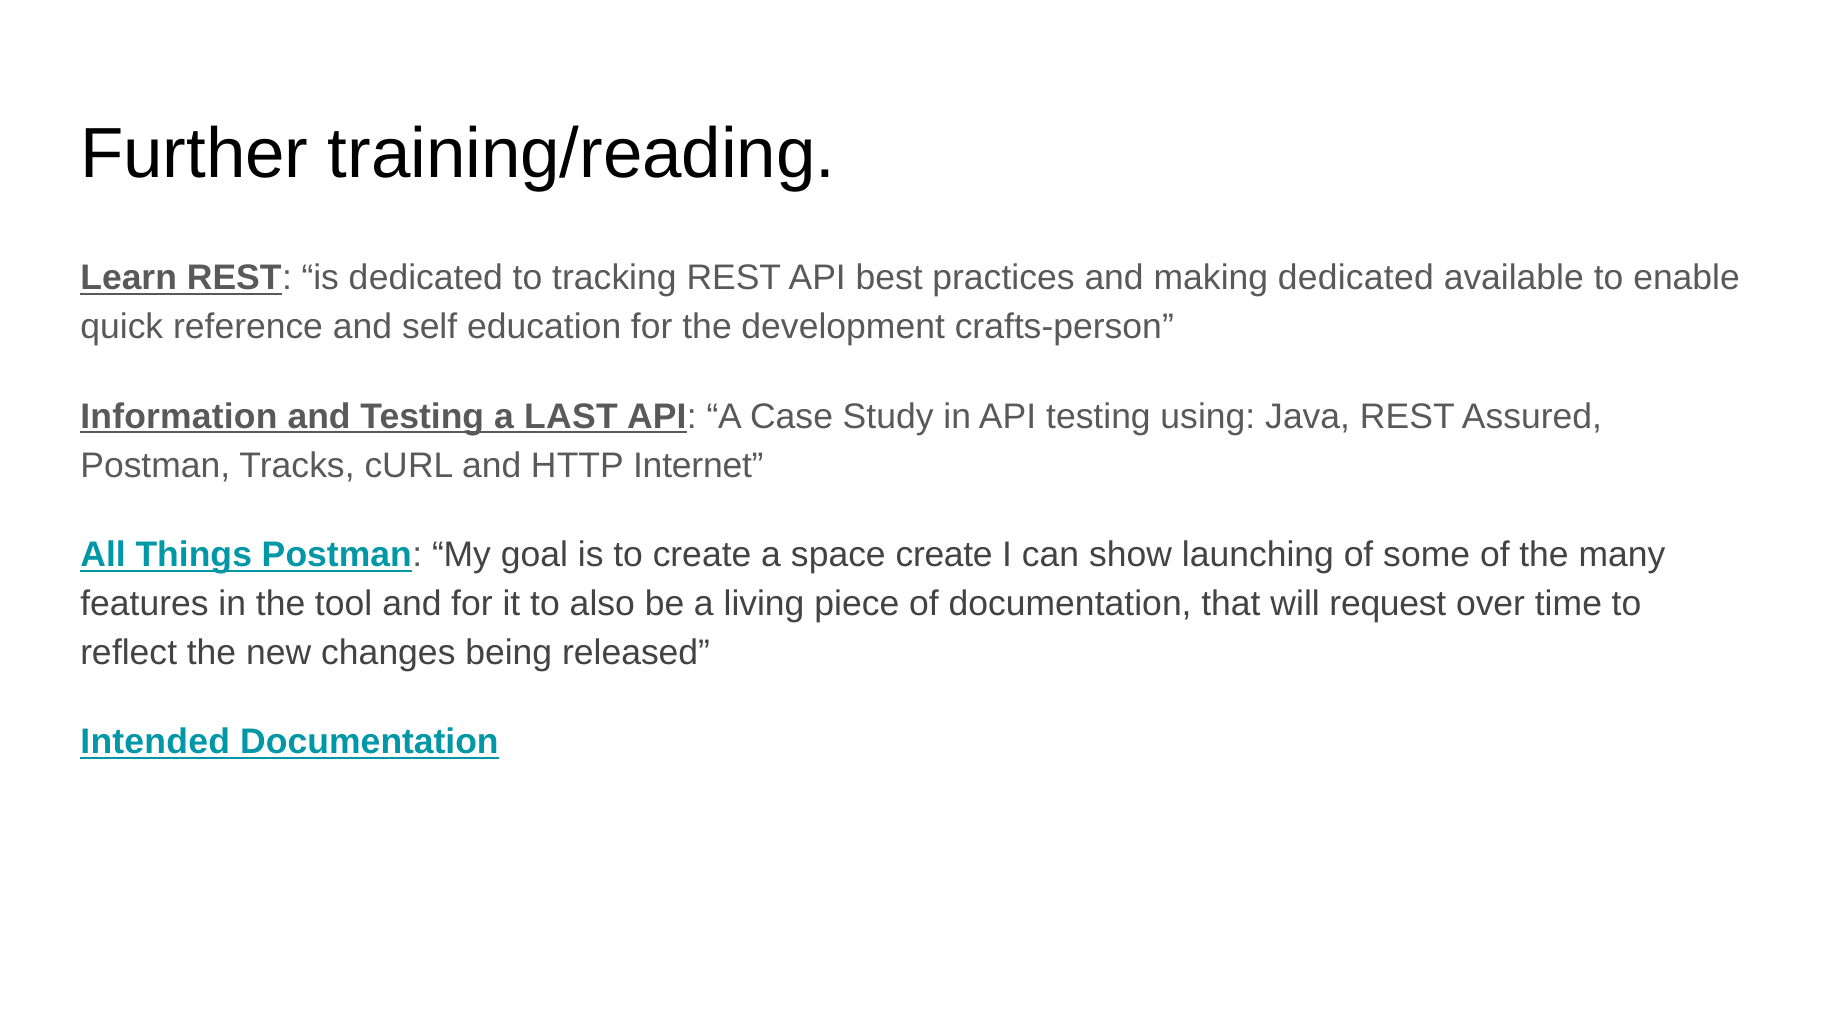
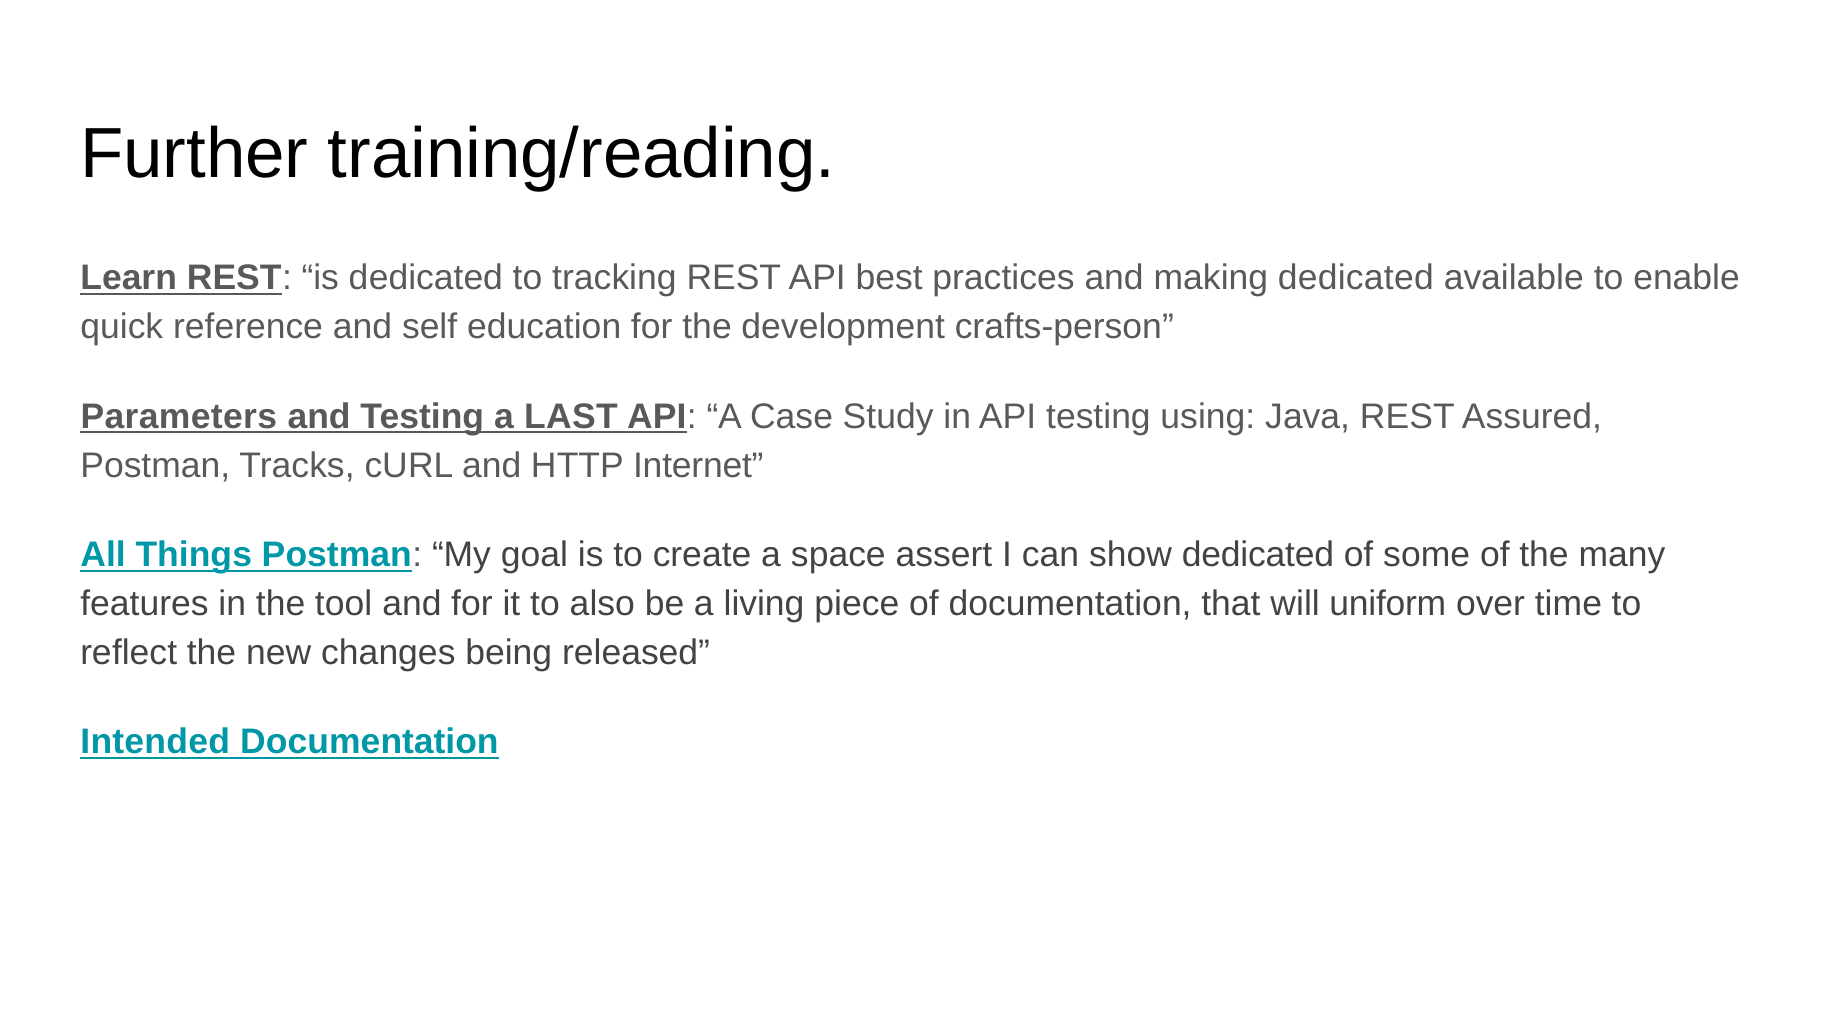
Information: Information -> Parameters (179, 417)
space create: create -> assert (944, 555)
show launching: launching -> dedicated (1258, 555)
request: request -> uniform (1388, 604)
